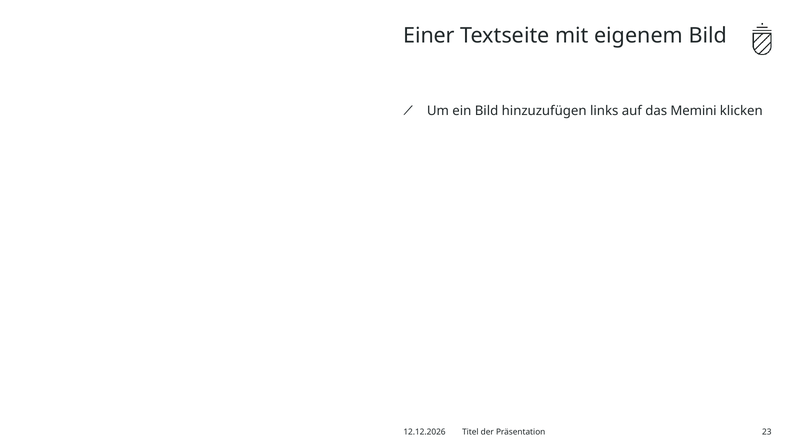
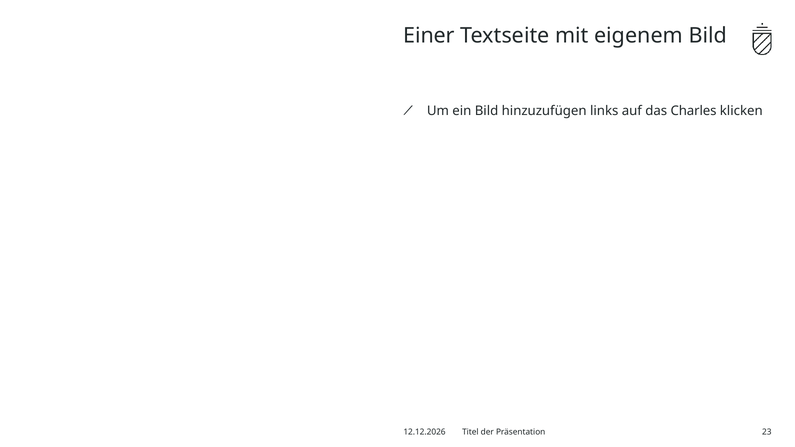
Memini: Memini -> Charles (694, 111)
